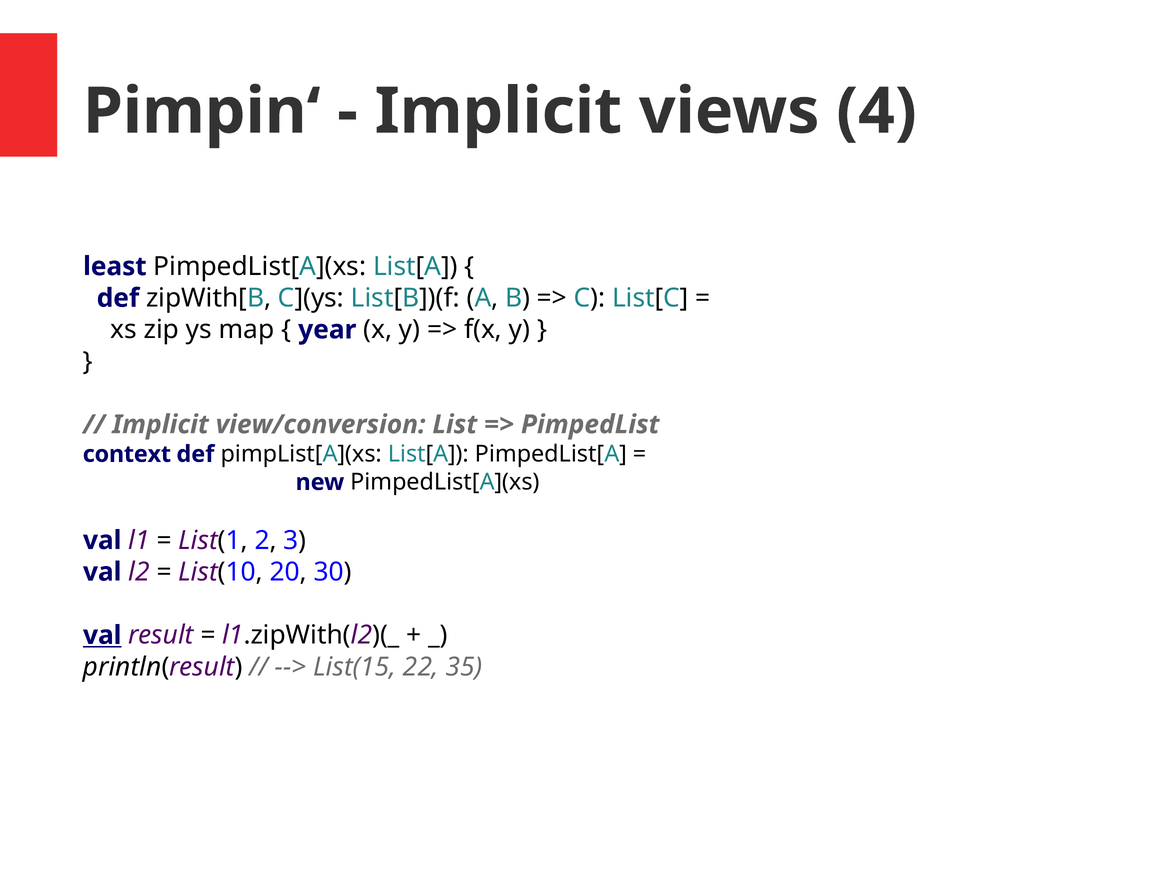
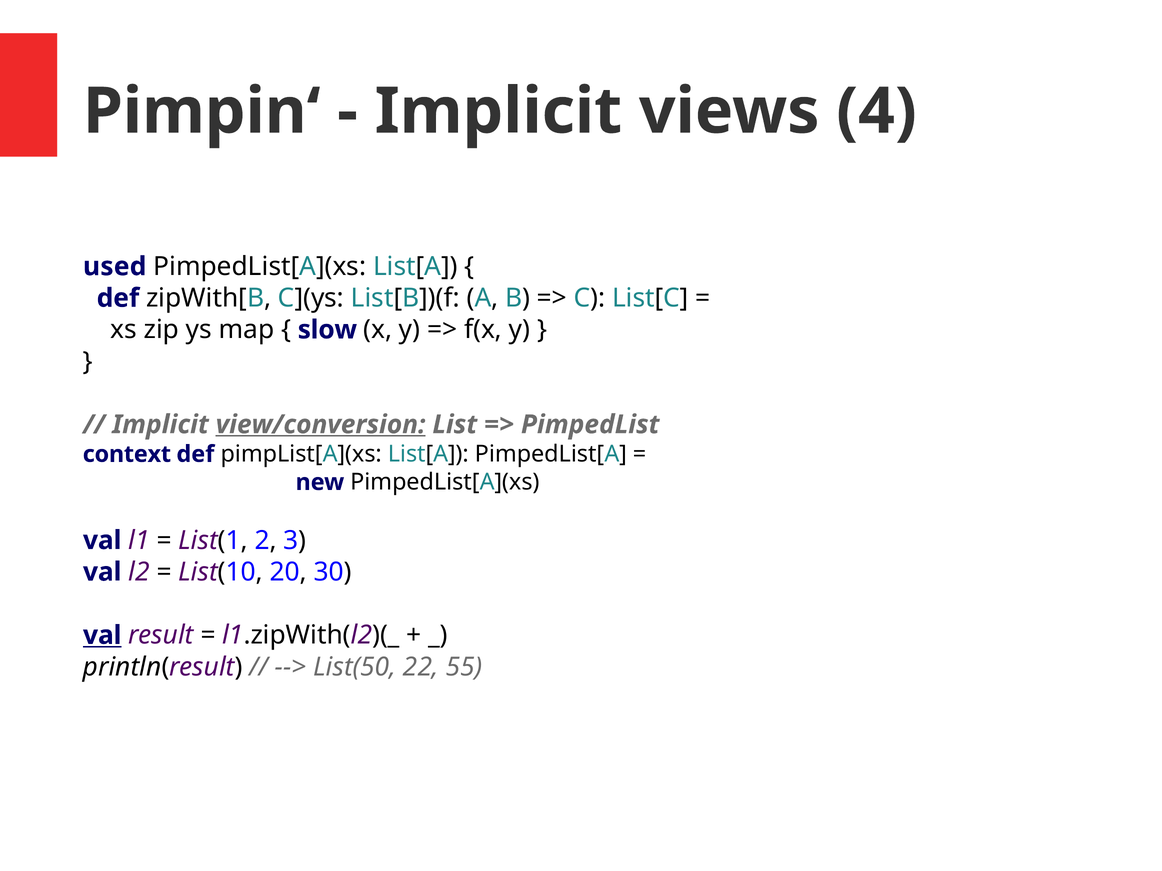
least: least -> used (115, 267)
year: year -> slow (327, 330)
view/conversion underline: none -> present (321, 425)
List(15: List(15 -> List(50 (355, 667)
35: 35 -> 55 (464, 667)
